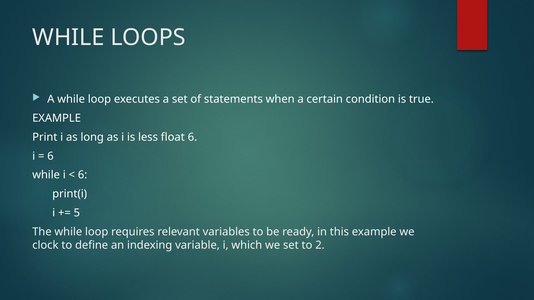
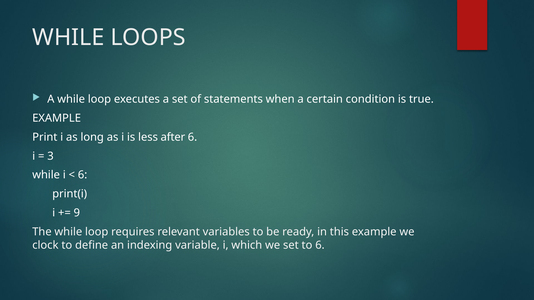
float: float -> after (173, 137)
6: 6 -> 3 (50, 156)
5: 5 -> 9 (77, 213)
to 2: 2 -> 6 (320, 245)
